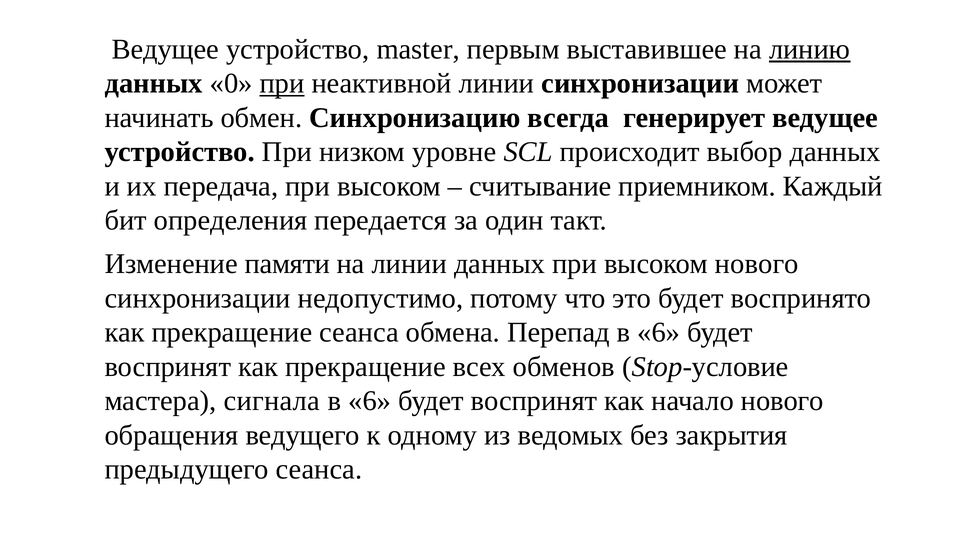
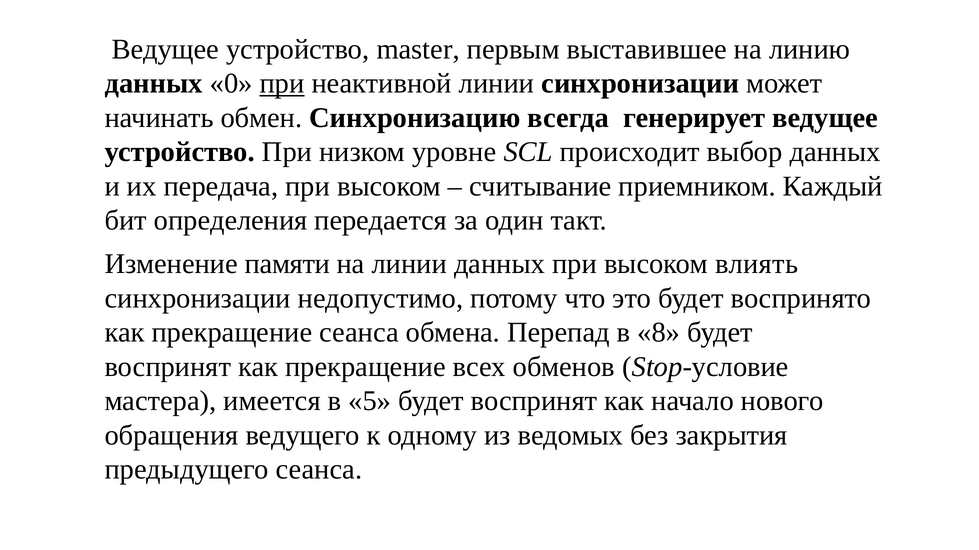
линию underline: present -> none (810, 49)
высоком нового: нового -> влиять (757, 264)
Перепад в 6: 6 -> 8 (659, 333)
сигнала: сигнала -> имеется (272, 401)
6: 6 -> 5 (370, 401)
